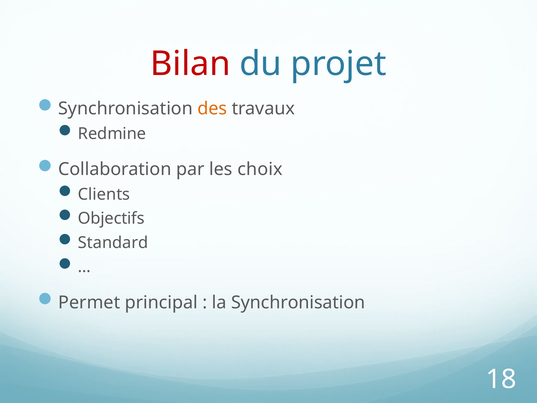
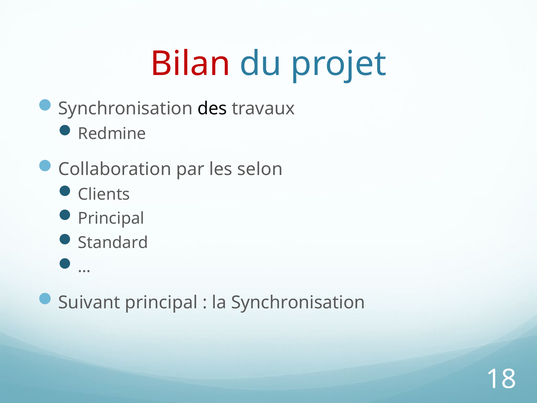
des colour: orange -> black (212, 109)
choix: choix -> selon (260, 169)
Objectifs: Objectifs -> Principal (111, 218)
Permet: Permet -> Suivant (89, 302)
